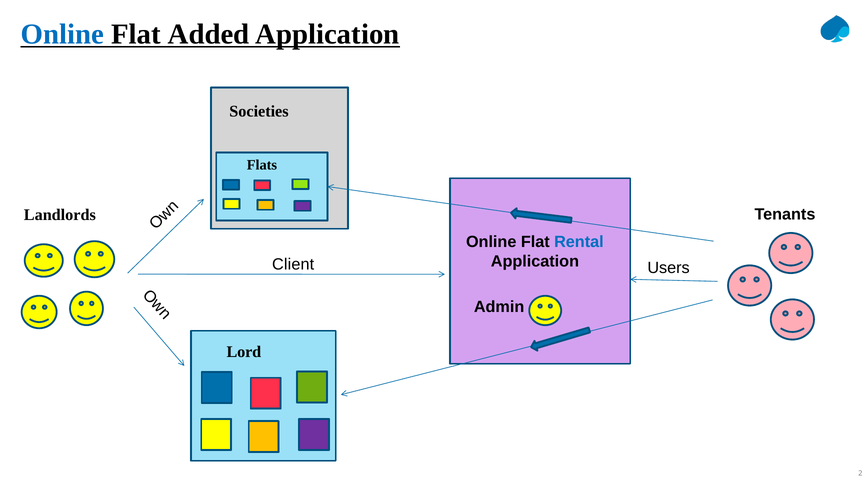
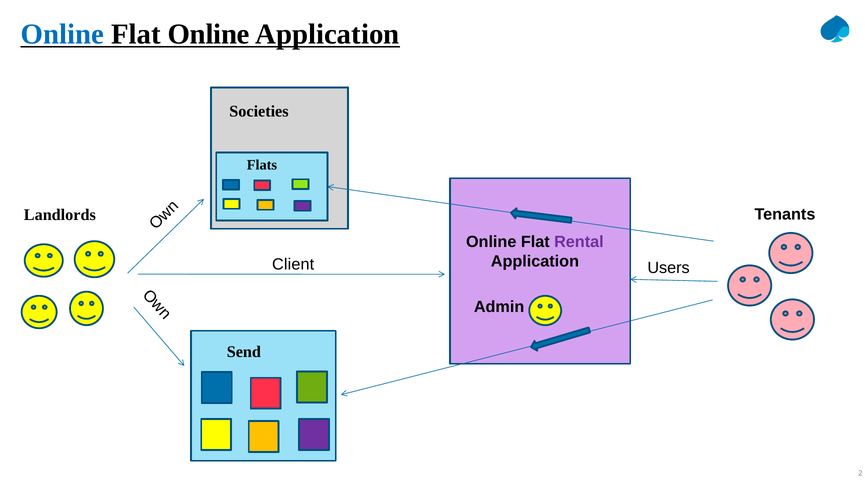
Flat Added: Added -> Online (209, 34)
Rental colour: blue -> purple (579, 242)
Lord: Lord -> Send (244, 352)
